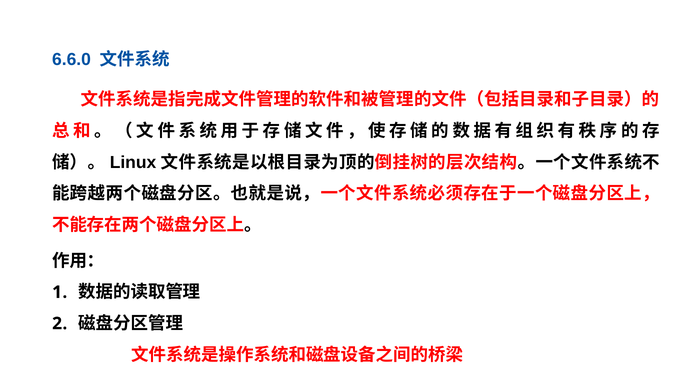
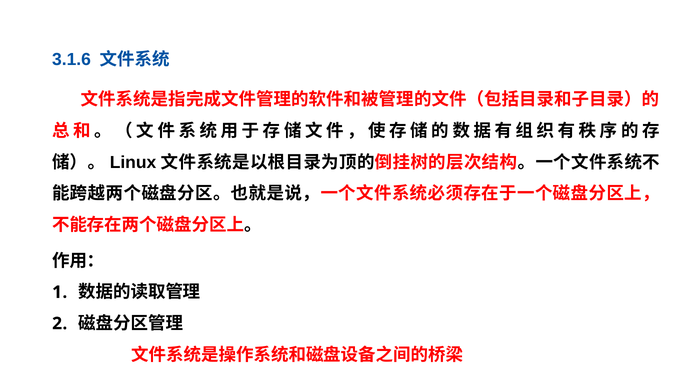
6.6.0: 6.6.0 -> 3.1.6 (71, 60)
